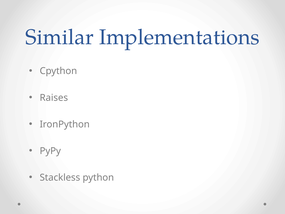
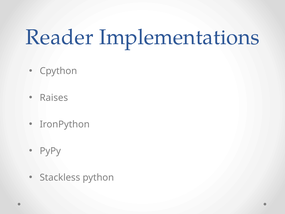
Similar: Similar -> Reader (59, 37)
